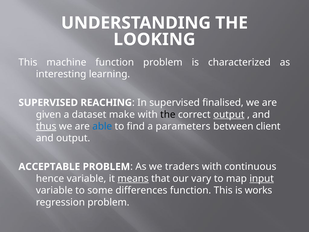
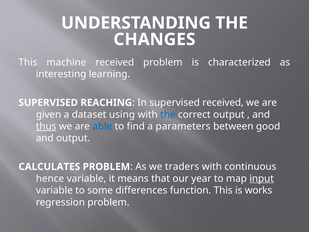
LOOKING: LOOKING -> CHANGES (154, 39)
machine function: function -> received (115, 62)
supervised finalised: finalised -> received (223, 103)
make: make -> using (122, 114)
the colour: black -> blue (168, 114)
output underline: present -> none (229, 114)
client: client -> good (268, 126)
ACCEPTABLE: ACCEPTABLE -> CALCULATES (49, 167)
means underline: present -> none (133, 178)
vary: vary -> year (201, 178)
